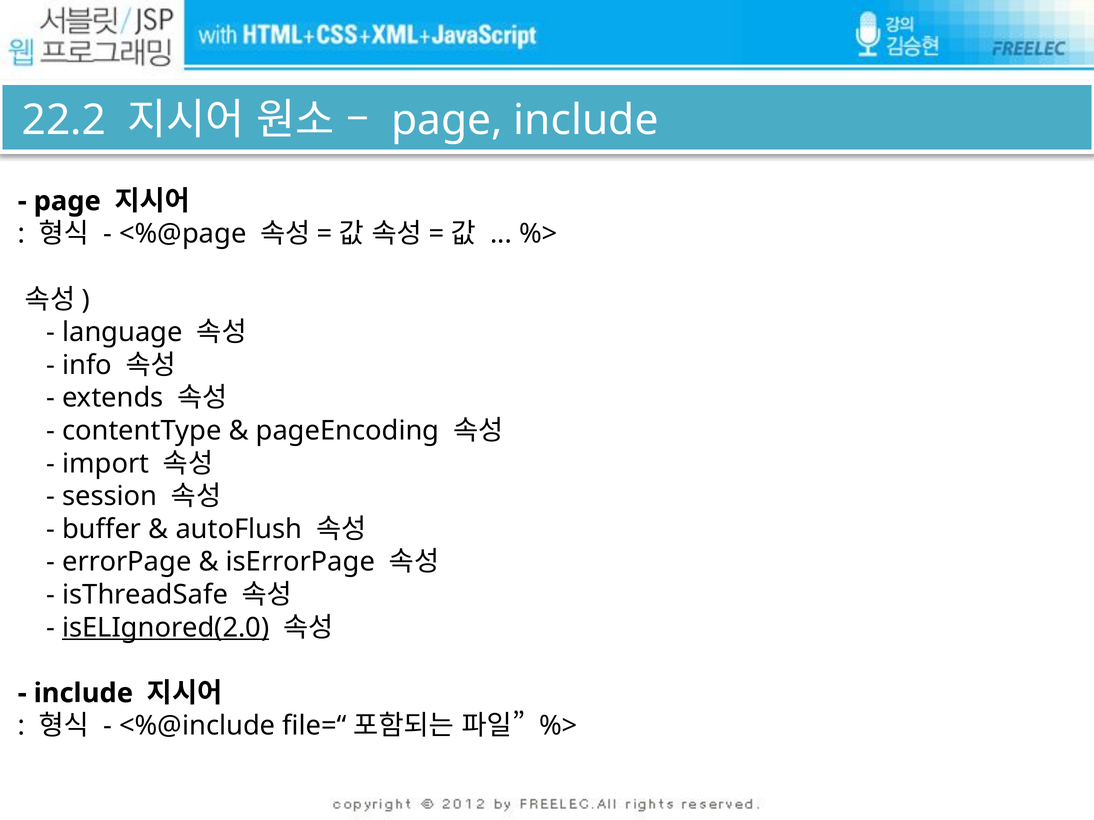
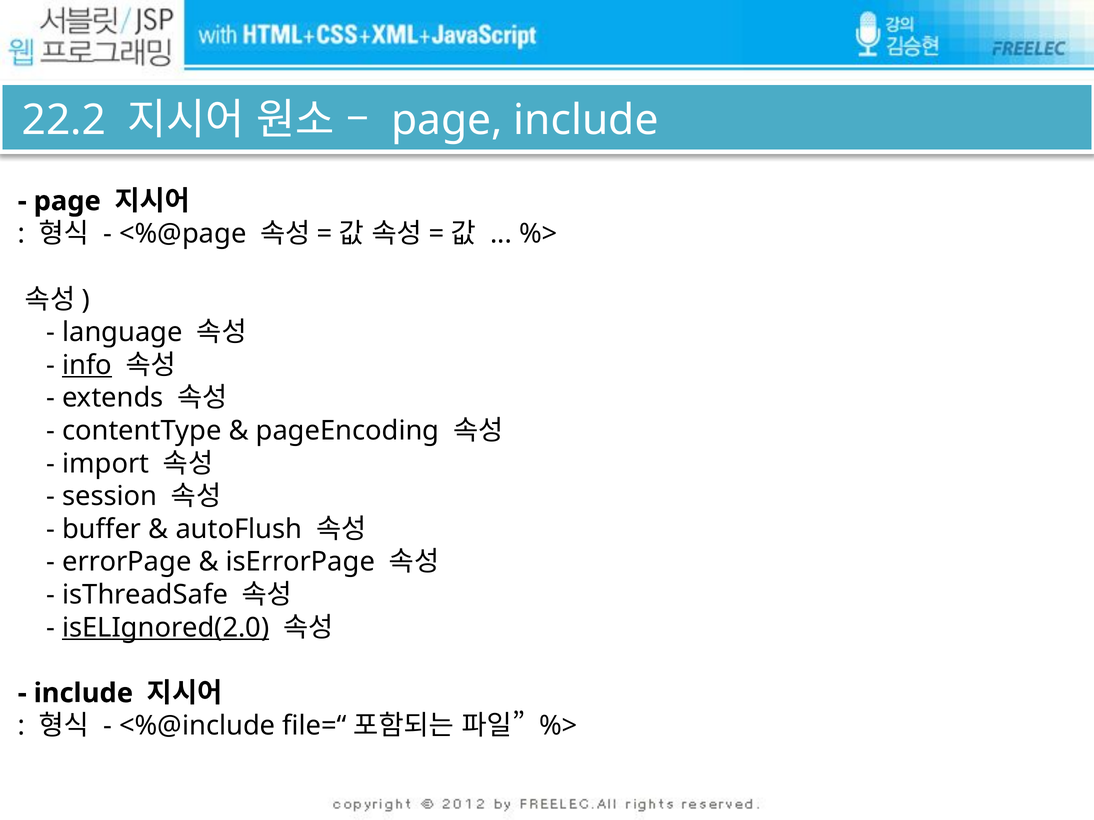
info underline: none -> present (87, 365)
